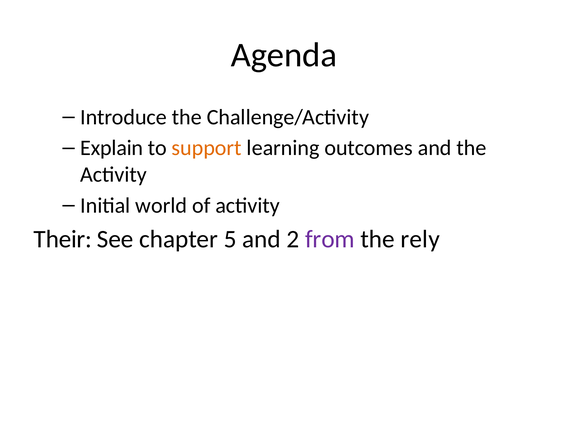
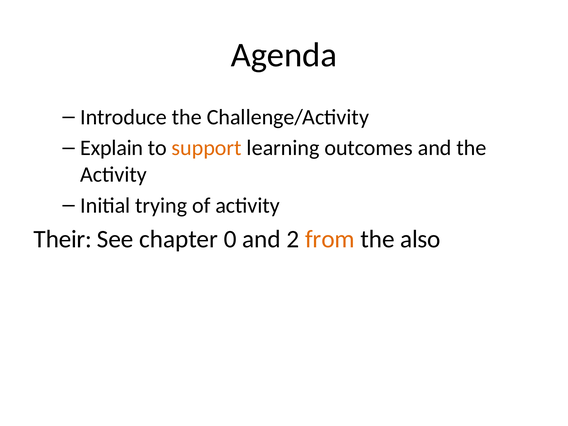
world: world -> trying (161, 205)
5: 5 -> 0 (230, 239)
from colour: purple -> orange (330, 239)
rely: rely -> also (420, 239)
